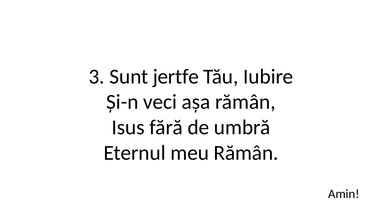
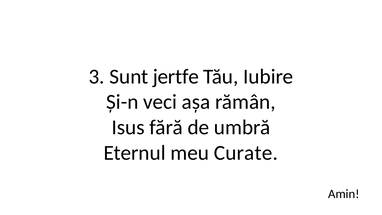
meu Rămân: Rămân -> Curate (246, 153)
